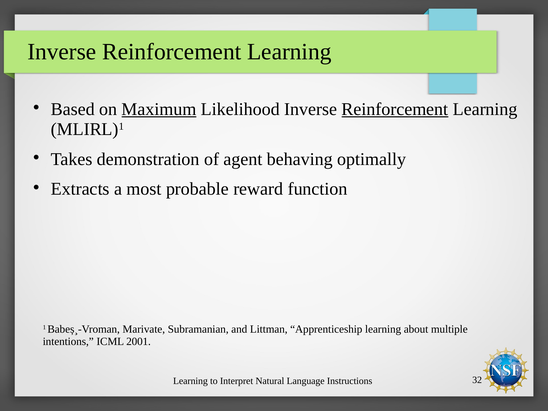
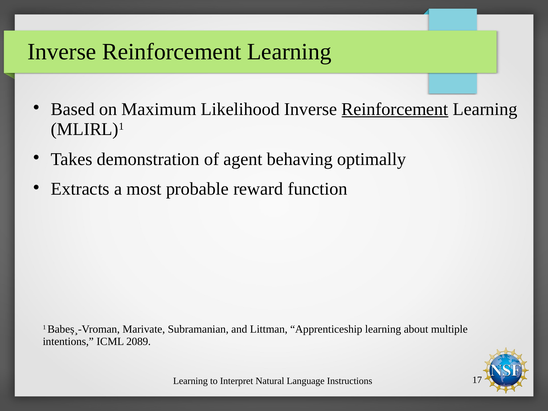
Maximum underline: present -> none (159, 109)
2001: 2001 -> 2089 (139, 341)
32: 32 -> 17 (477, 380)
